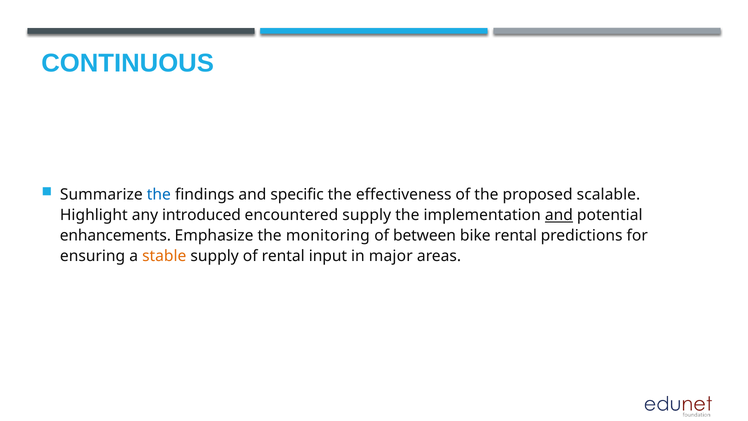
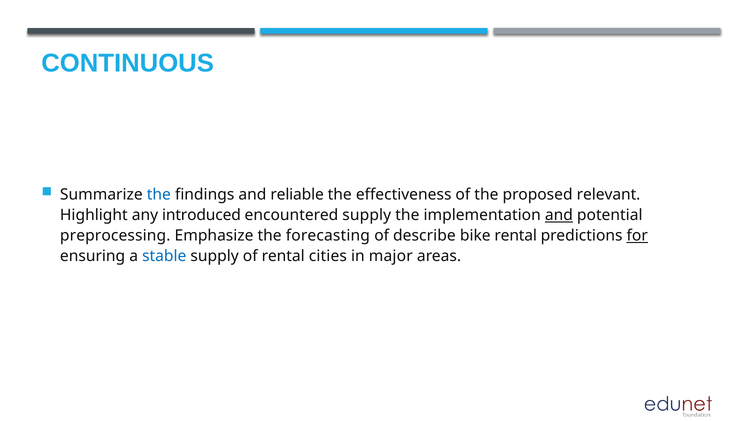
specific: specific -> reliable (297, 194)
scalable: scalable -> relevant (609, 194)
enhancements: enhancements -> preprocessing (115, 236)
monitoring: monitoring -> forecasting (328, 236)
between: between -> describe (424, 236)
for underline: none -> present (637, 236)
stable colour: orange -> blue (164, 256)
input: input -> cities (328, 256)
